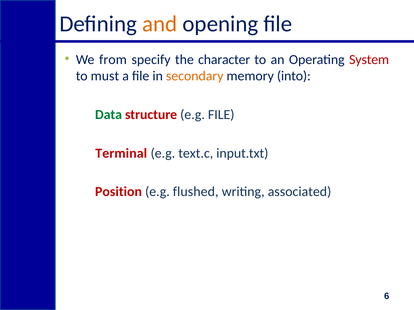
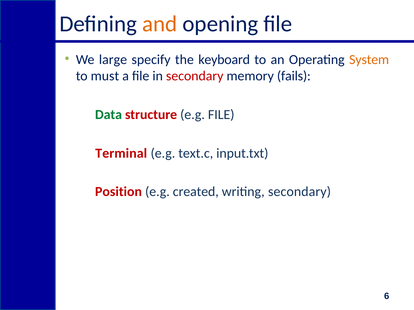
from: from -> large (113, 60)
character: character -> keyboard (224, 60)
System colour: red -> orange (369, 60)
secondary colour: orange -> red (195, 76)
into: into -> fails (294, 76)
flushed: flushed -> created (196, 192)
writing associated: associated -> secondary (299, 192)
